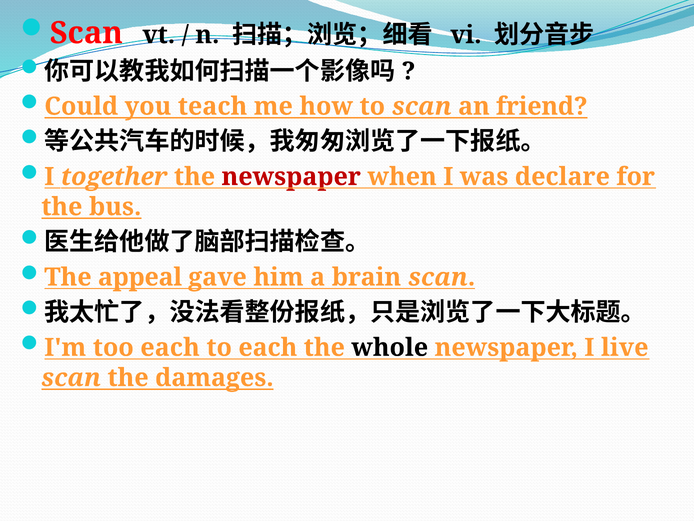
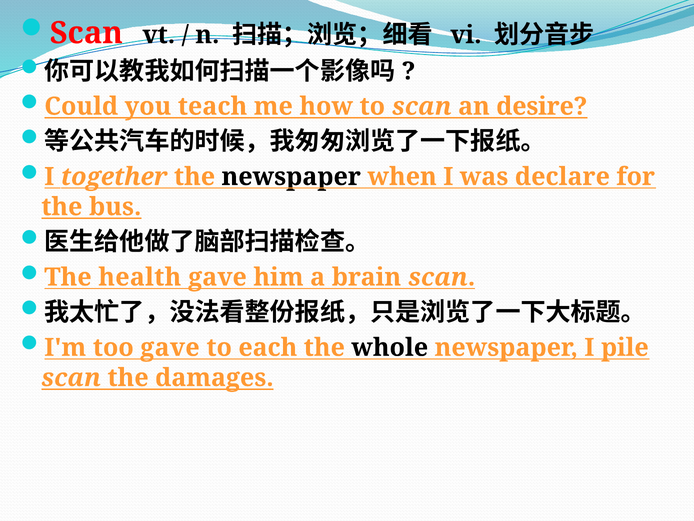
friend: friend -> desire (542, 106)
newspaper colour: red -> black (291, 177)
appeal: appeal -> health (140, 277)
too each: each -> gave (170, 347)
live: live -> pile (625, 347)
